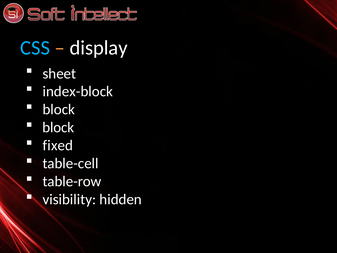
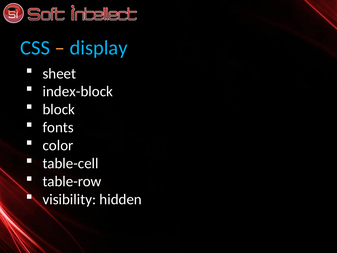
display colour: white -> light blue (99, 48)
block: block -> fonts (58, 127)
fixed: fixed -> color (58, 145)
